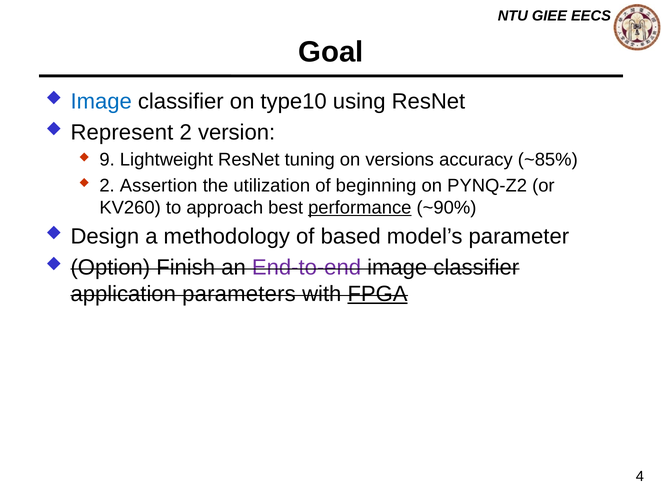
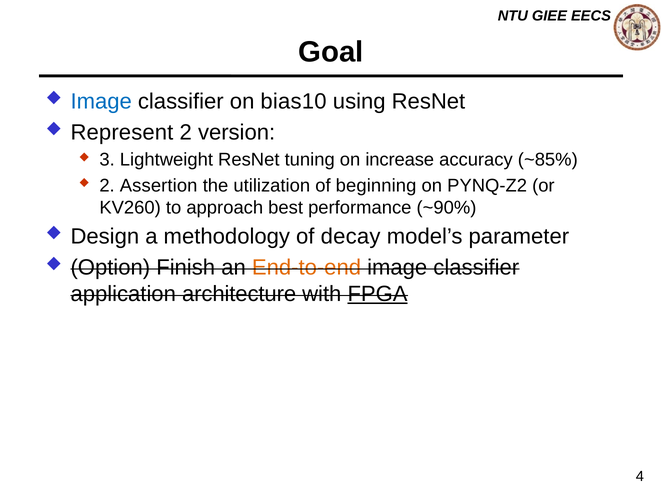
type10: type10 -> bias10 (294, 102)
9: 9 -> 3 (107, 160)
versions: versions -> increase (400, 160)
performance underline: present -> none (360, 208)
based: based -> decay (351, 237)
End-to-end colour: purple -> orange (306, 268)
parameters: parameters -> architecture (239, 294)
